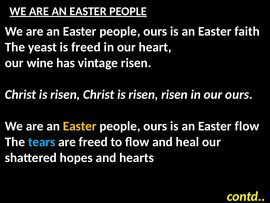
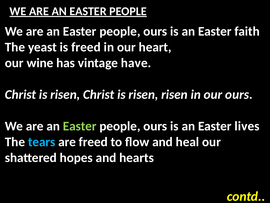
vintage risen: risen -> have (136, 63)
Easter colour: yellow -> light green (80, 126)
Easter flow: flow -> lives (247, 126)
